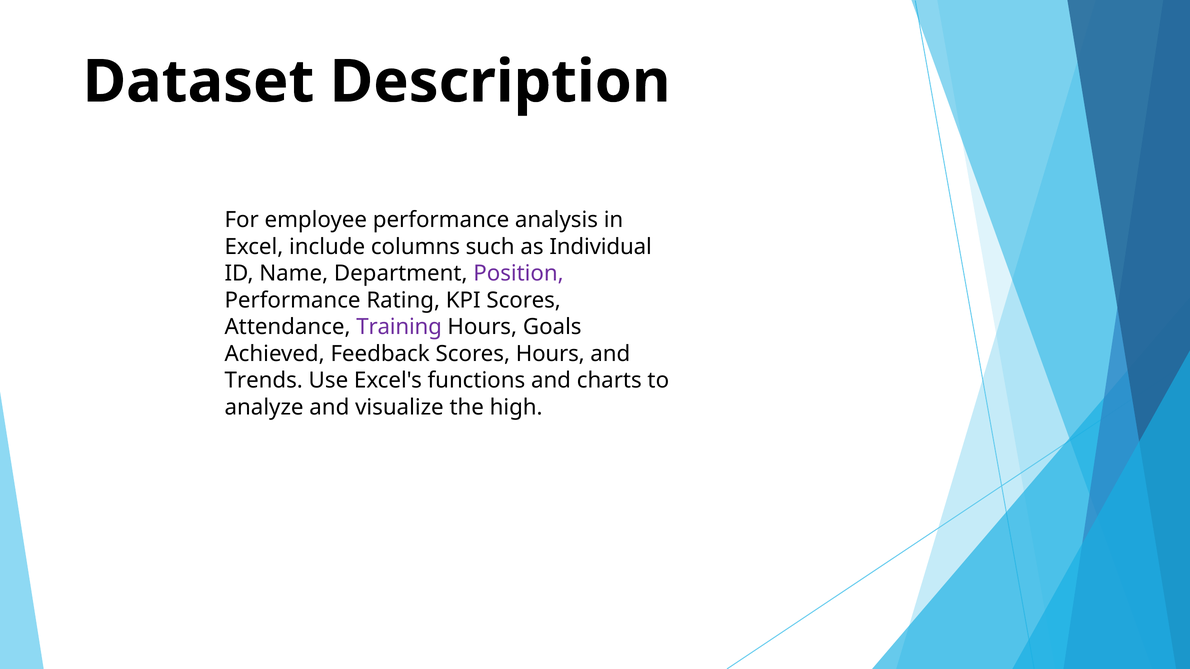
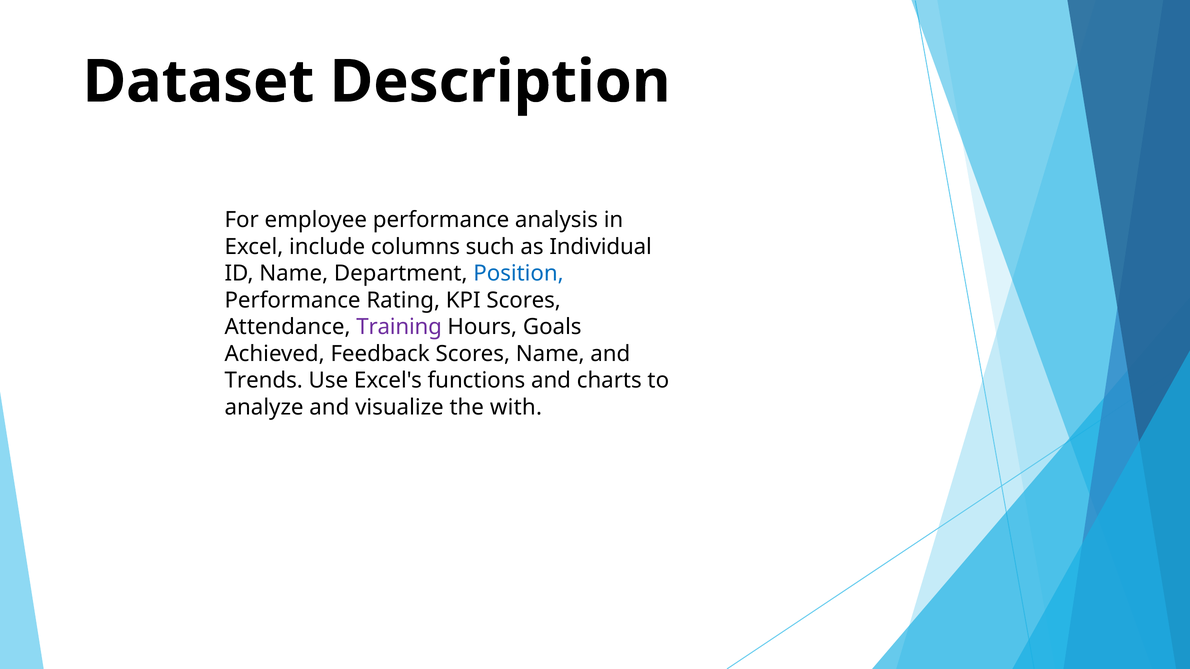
Position colour: purple -> blue (518, 274)
Scores Hours: Hours -> Name (550, 354)
high: high -> with (516, 408)
